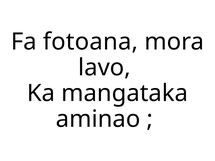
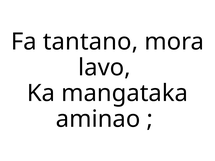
fotoana: fotoana -> tantano (90, 42)
